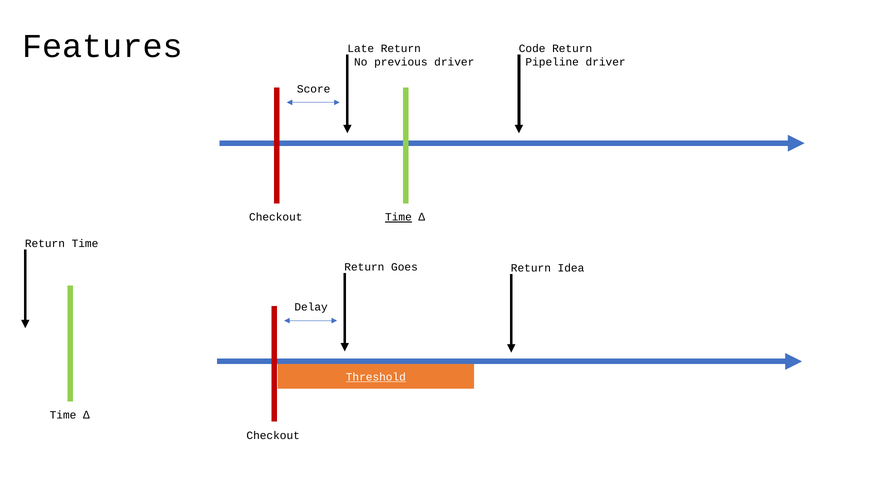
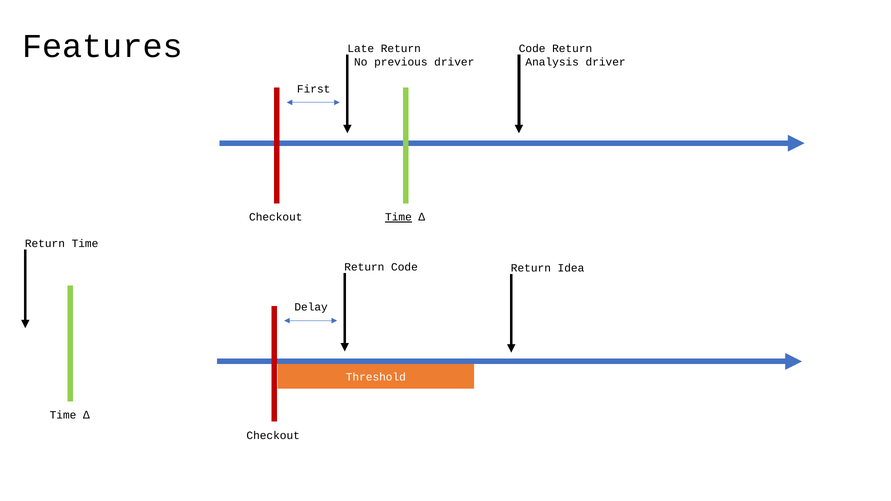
Pipeline: Pipeline -> Analysis (552, 62)
Score: Score -> First (314, 89)
Return Goes: Goes -> Code (404, 267)
Threshold underline: present -> none (376, 377)
